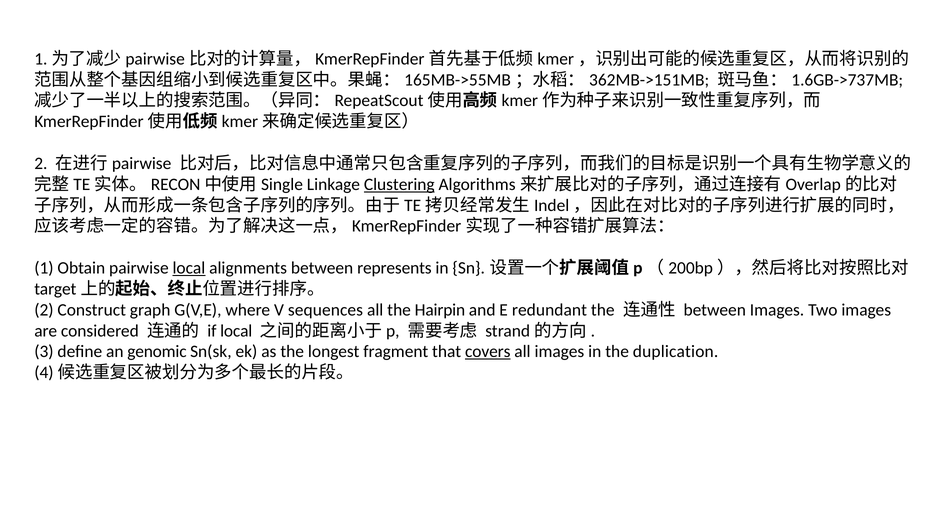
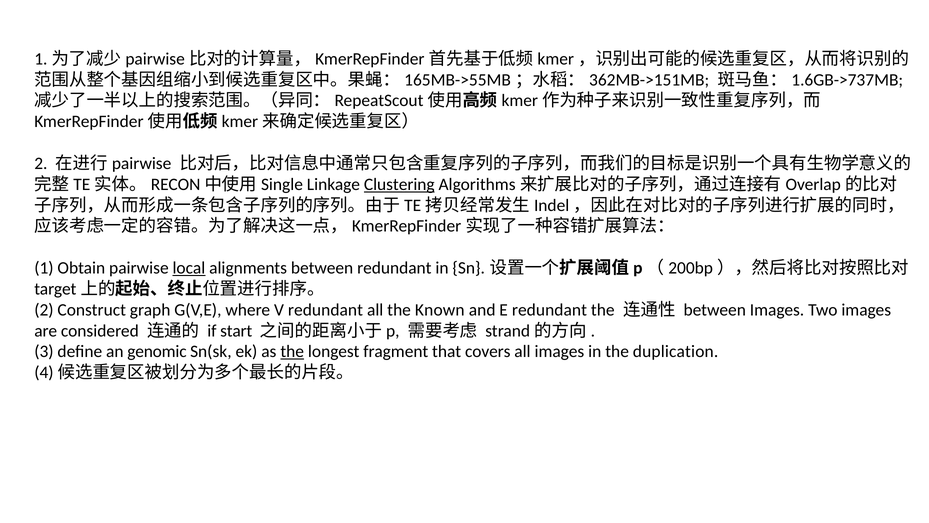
between represents: represents -> redundant (394, 268)
V sequences: sequences -> redundant (325, 310)
Hairpin: Hairpin -> Known (440, 310)
if local: local -> start (236, 331)
the underline: none -> present (292, 351)
covers underline: present -> none (488, 351)
